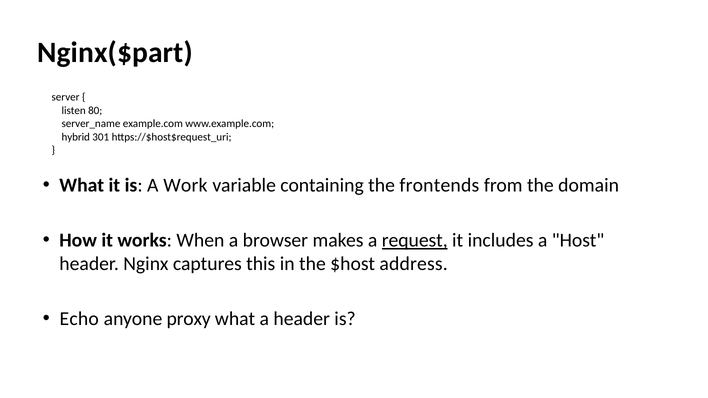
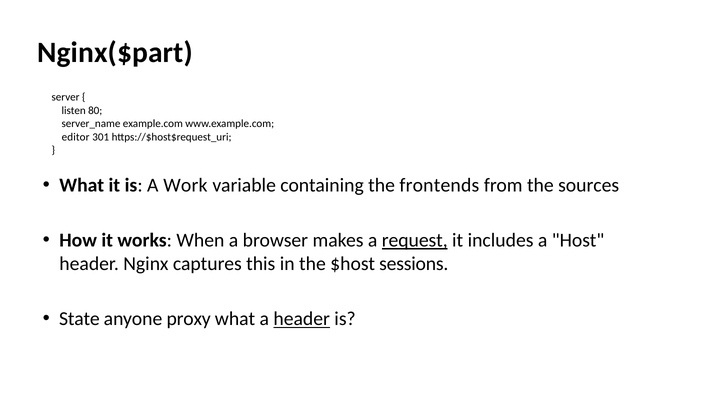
hybrid: hybrid -> editor (76, 137)
domain: domain -> sources (589, 185)
address: address -> sessions (414, 264)
Echo: Echo -> State (79, 319)
header underline: none -> present (302, 319)
